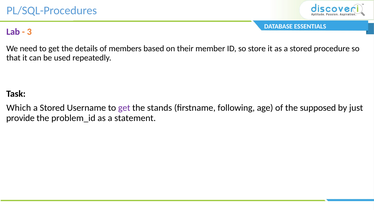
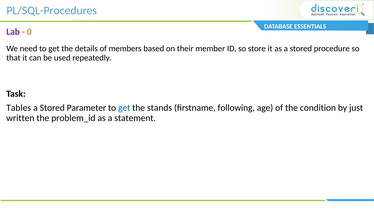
3: 3 -> 0 (29, 32)
Which: Which -> Tables (19, 108)
Username: Username -> Parameter (86, 108)
get colour: purple -> blue (124, 108)
supposed: supposed -> condition (318, 108)
provide: provide -> written (20, 118)
